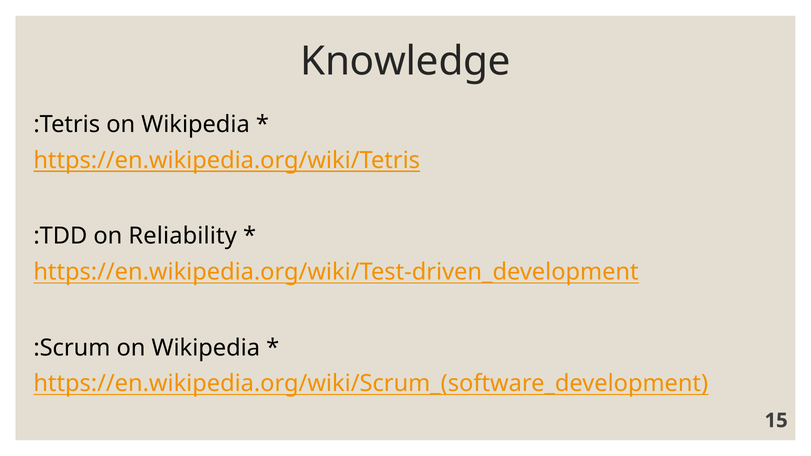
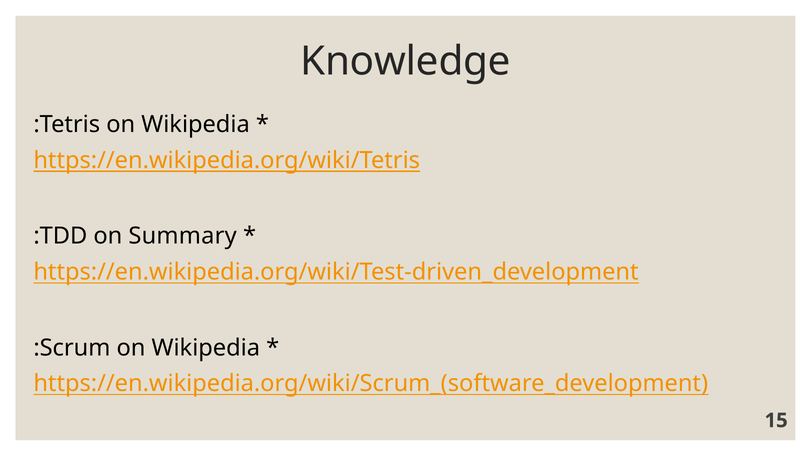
Reliability: Reliability -> Summary (183, 236)
